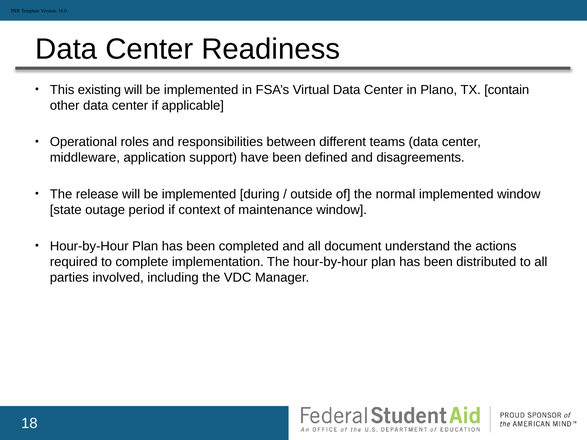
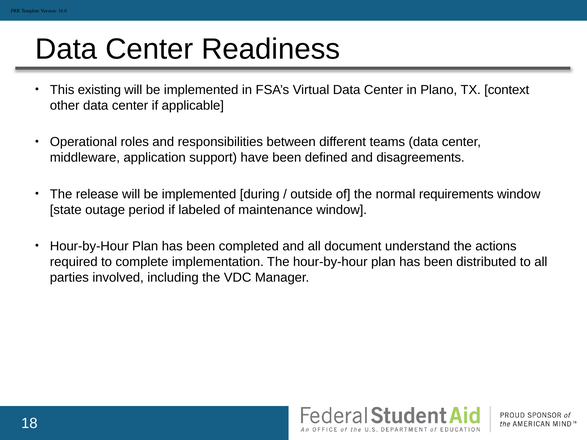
contain: contain -> context (507, 90)
normal implemented: implemented -> requirements (456, 194)
context: context -> labeled (199, 210)
